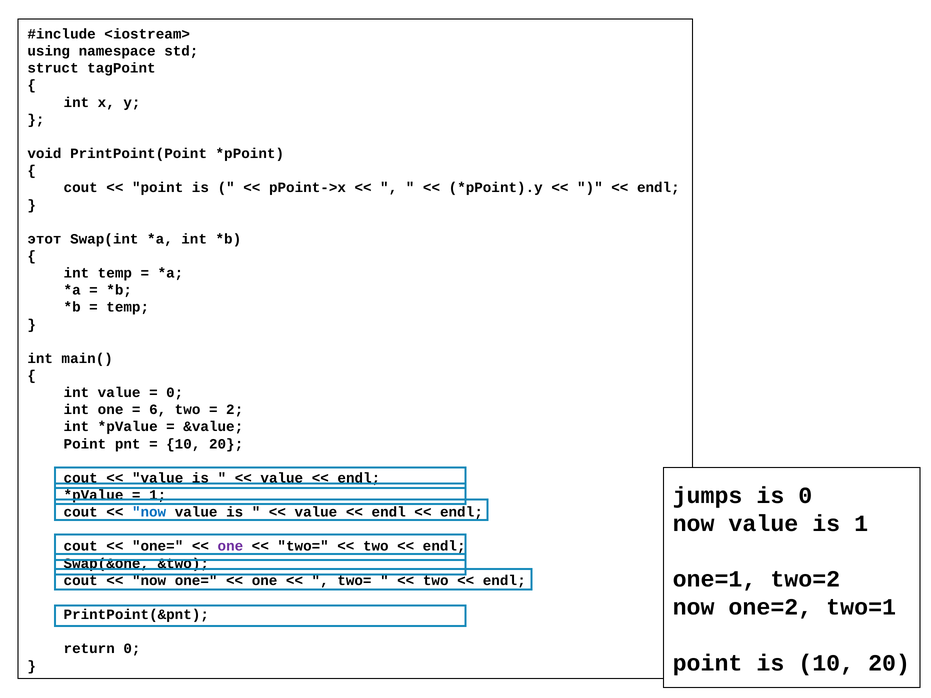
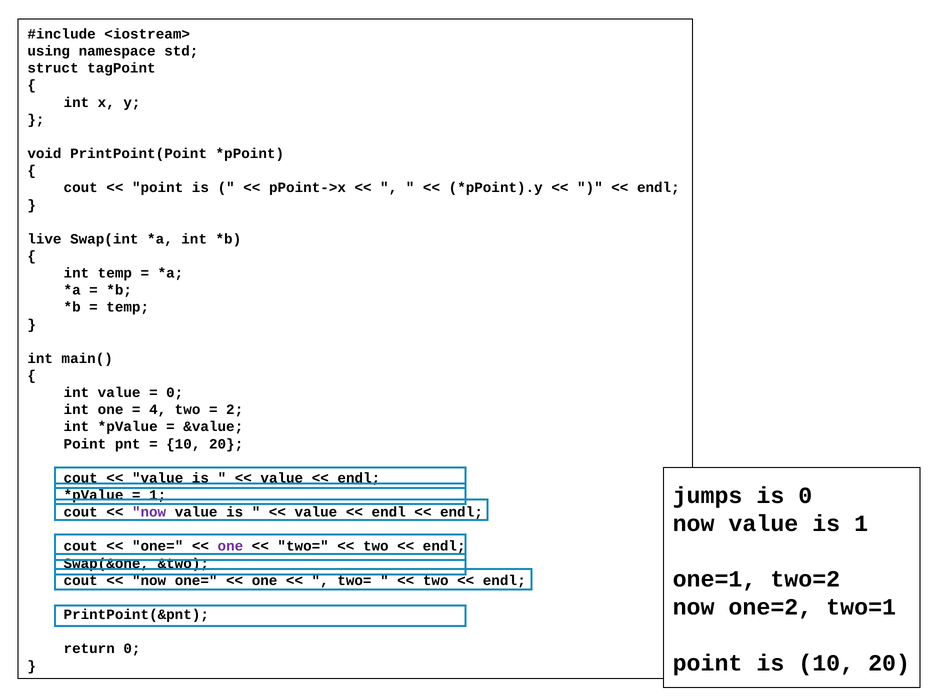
этот: этот -> live (44, 239)
6: 6 -> 4 (158, 410)
now colour: blue -> purple (149, 512)
